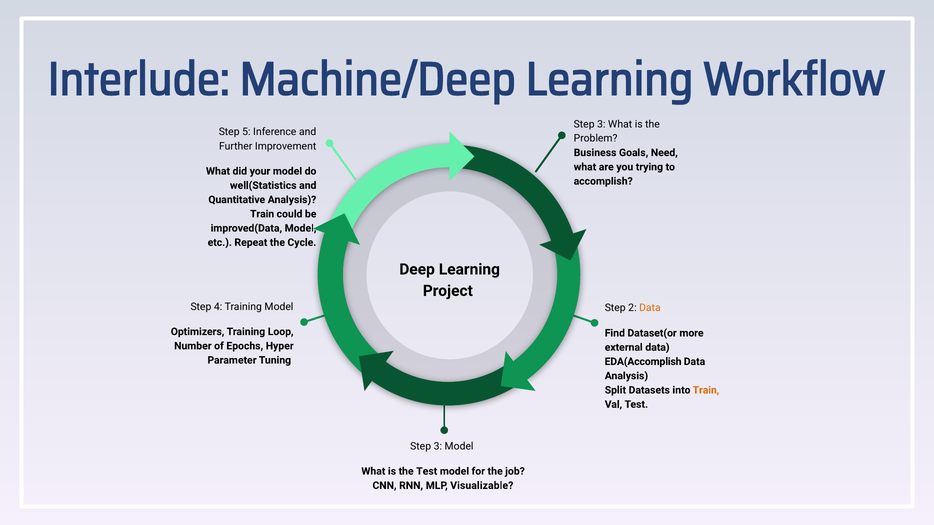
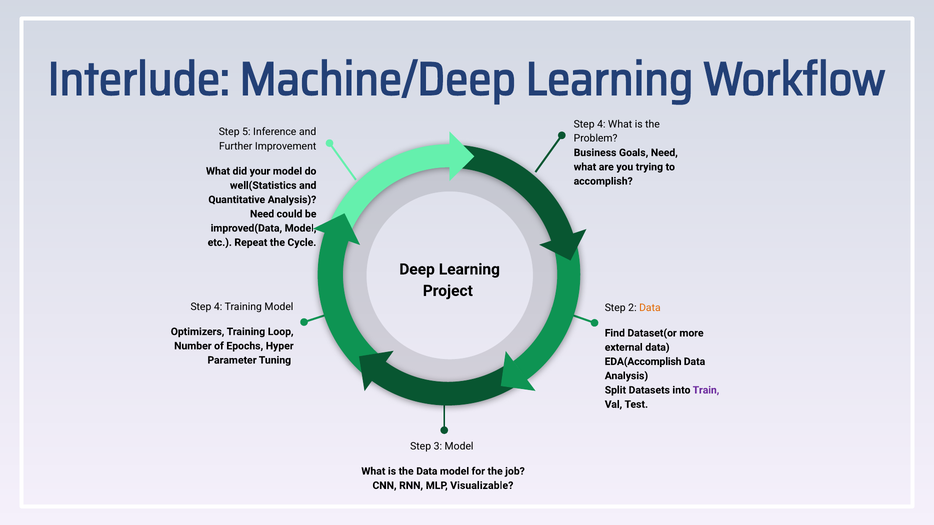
3: 3 -> 4 (601, 124)
Train: Train -> Need (262, 214)
Train colour: orange -> purple (706, 390)
the Test: Test -> Data (427, 472)
